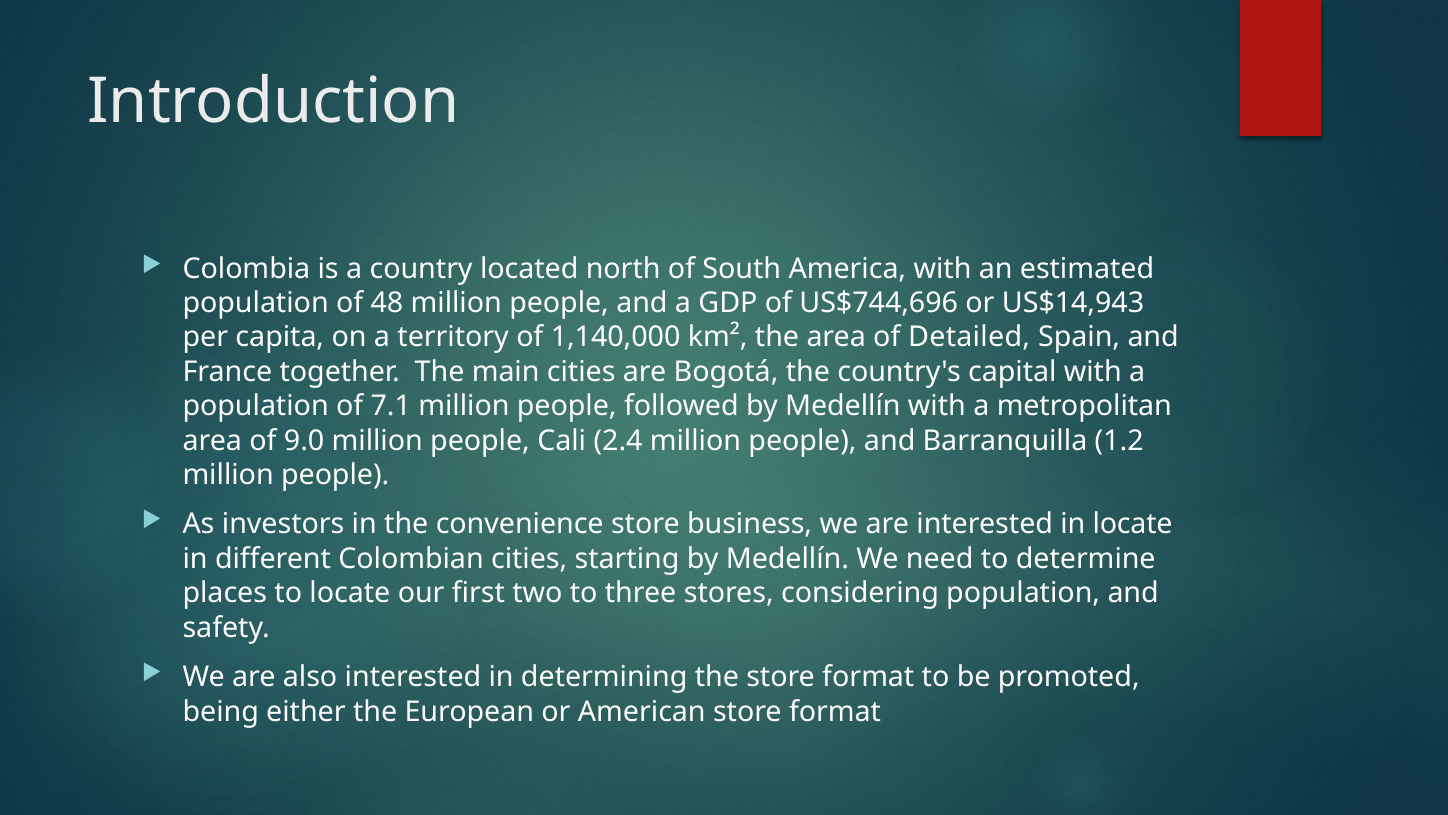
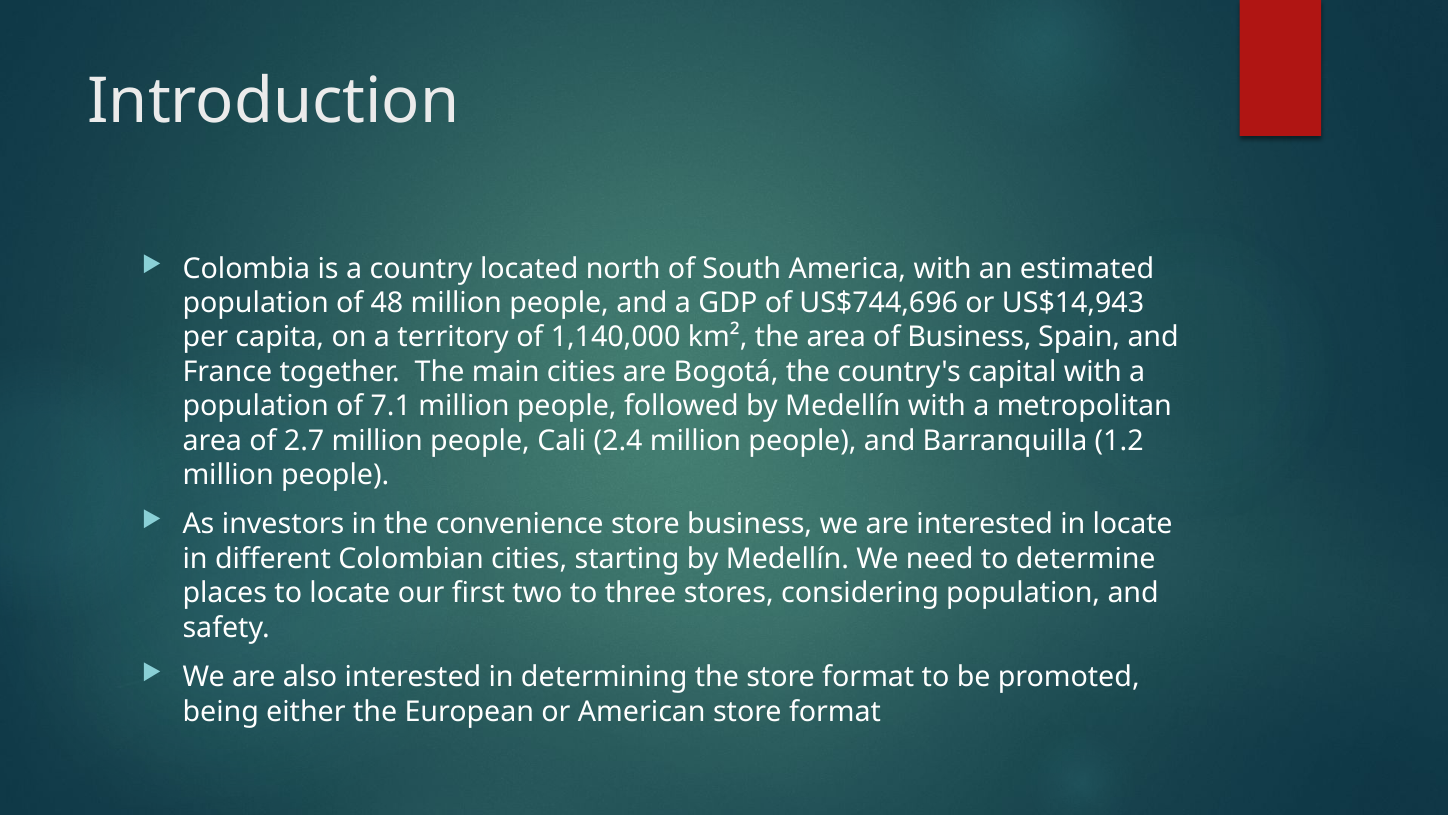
of Detailed: Detailed -> Business (969, 337)
9.0: 9.0 -> 2.7 (304, 440)
